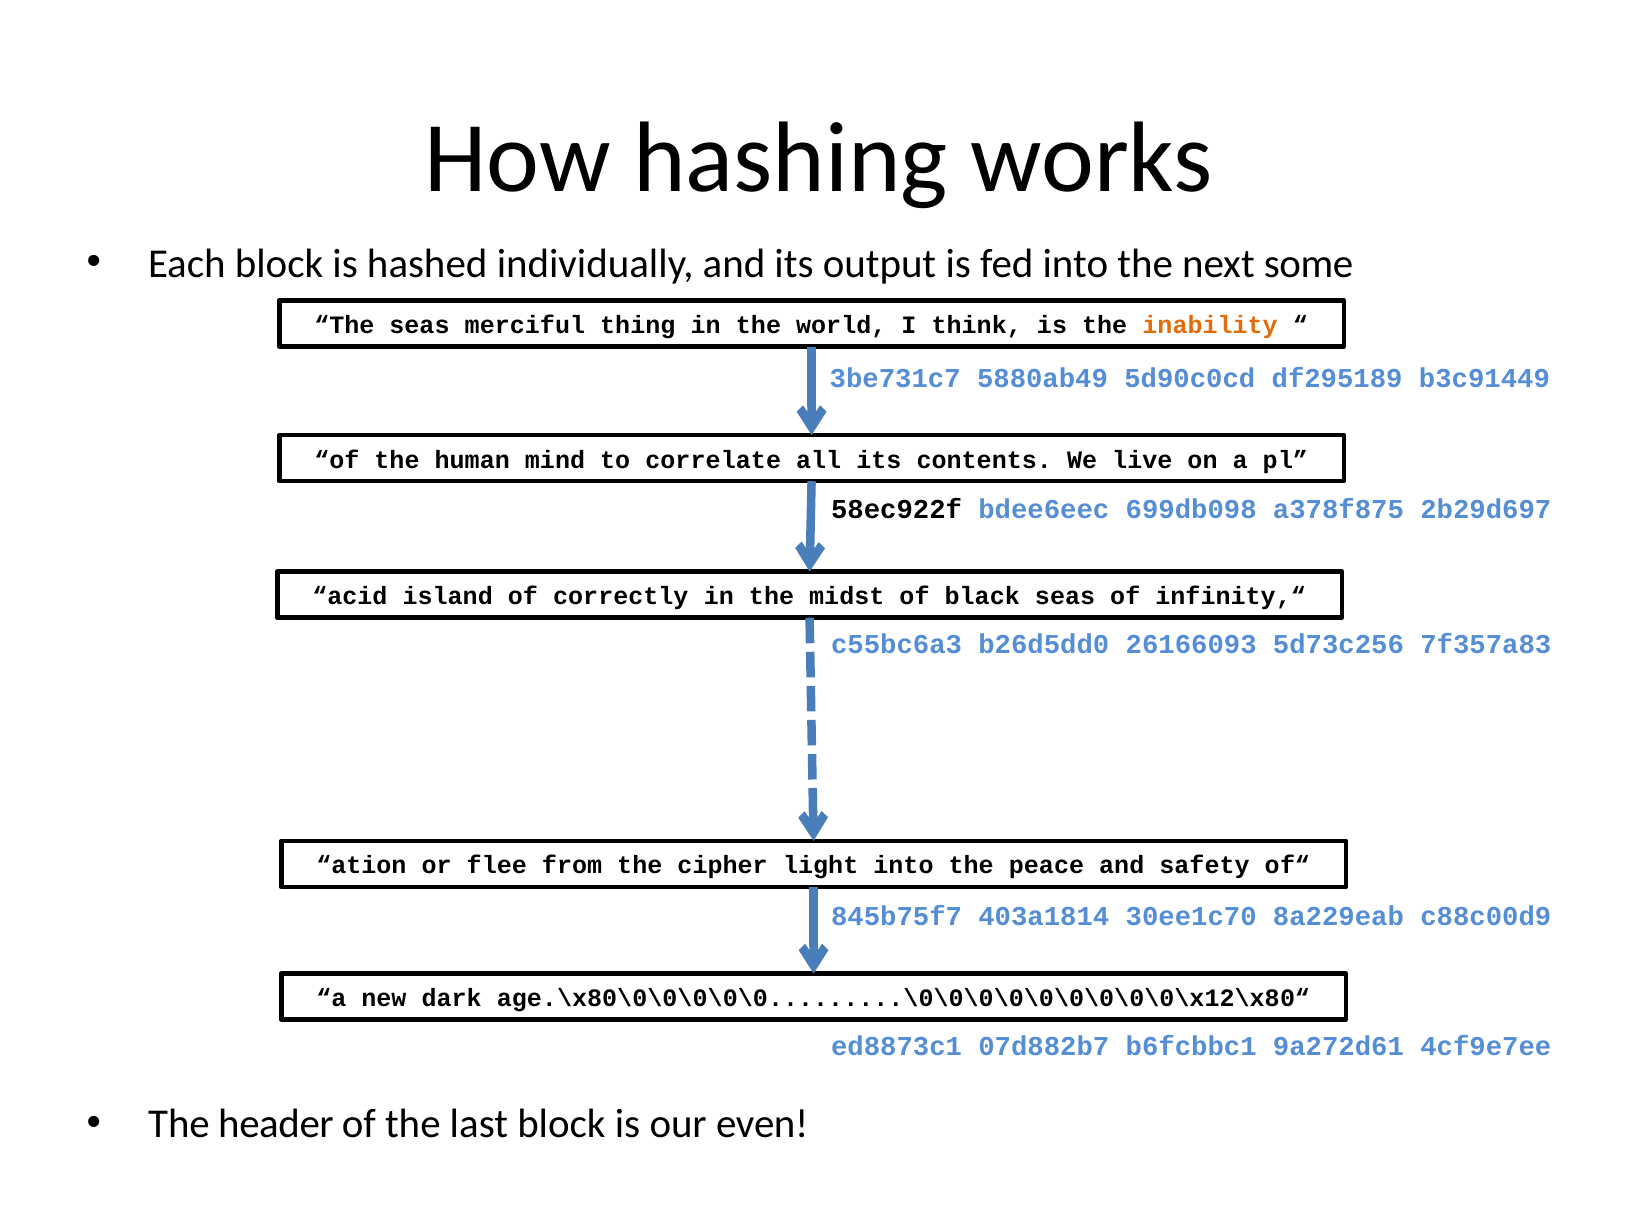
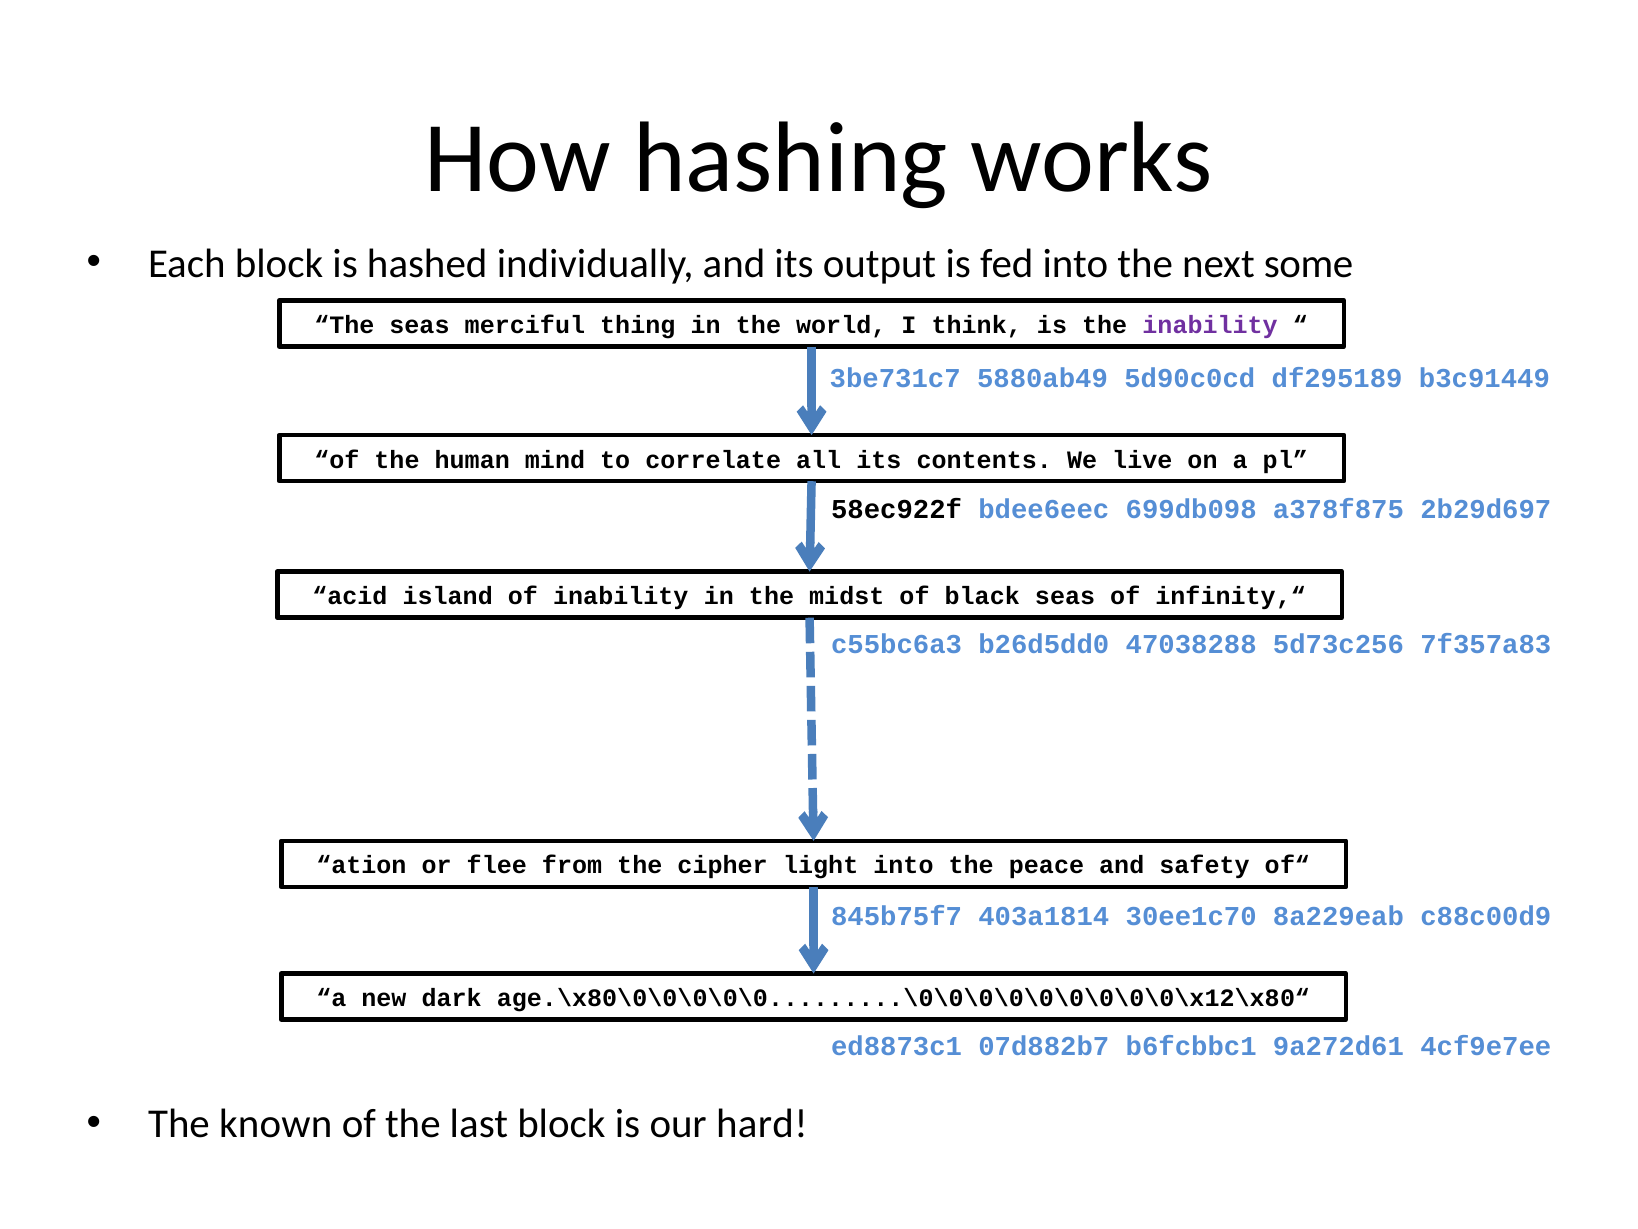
inability colour: orange -> purple (1210, 325)
of correctly: correctly -> inability (621, 596)
26166093: 26166093 -> 47038288 (1191, 645)
header: header -> known (276, 1123)
even: even -> hard (762, 1123)
